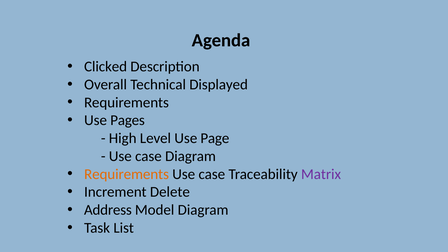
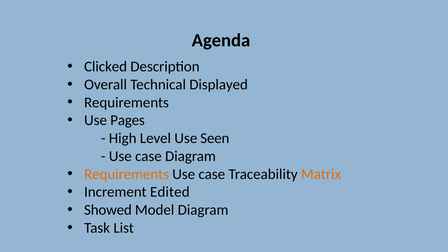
Page: Page -> Seen (215, 138)
Matrix colour: purple -> orange (321, 174)
Delete: Delete -> Edited (170, 192)
Address: Address -> Showed (108, 210)
